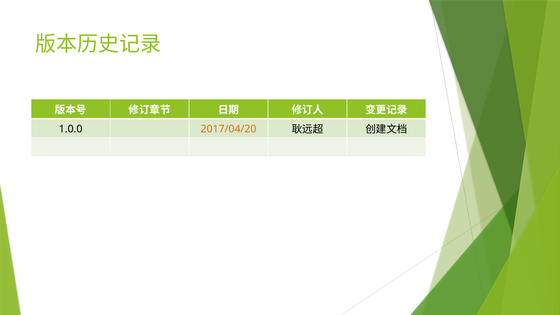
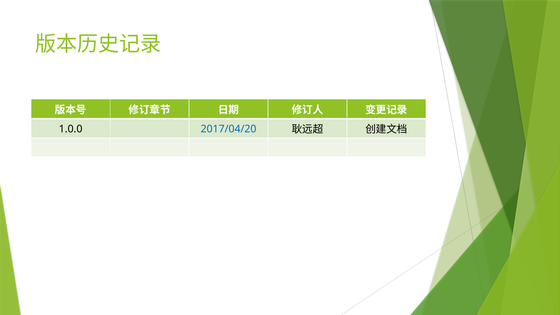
2017/04/20 colour: orange -> blue (229, 129)
